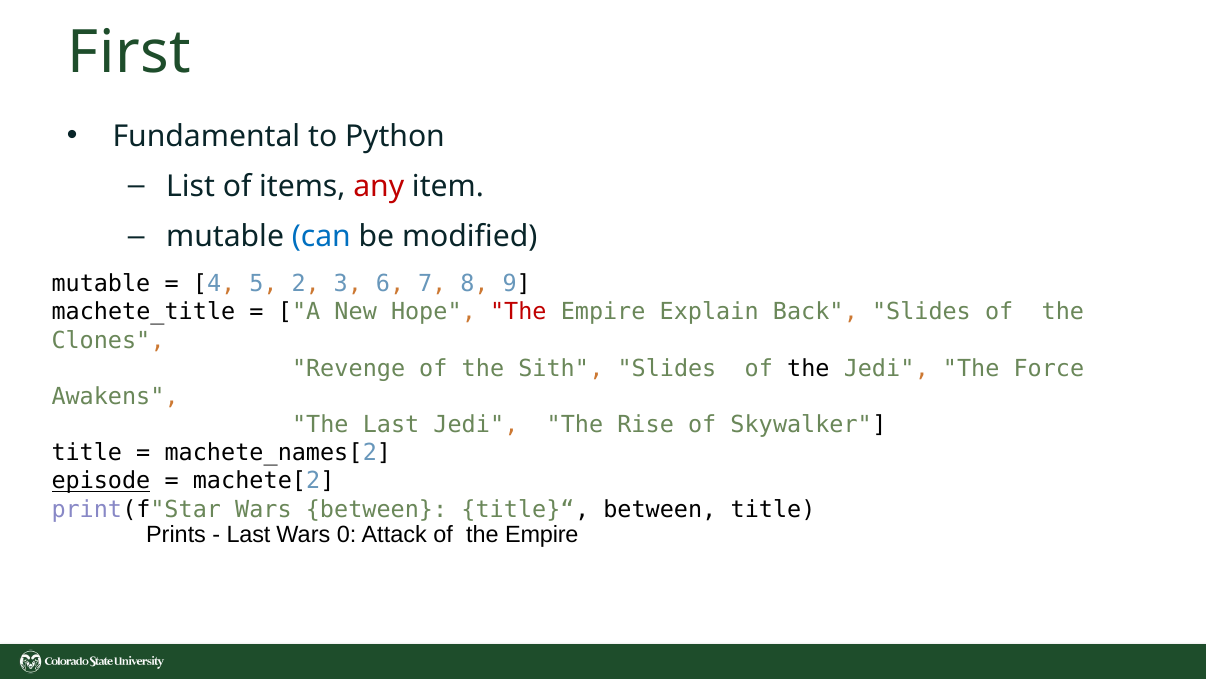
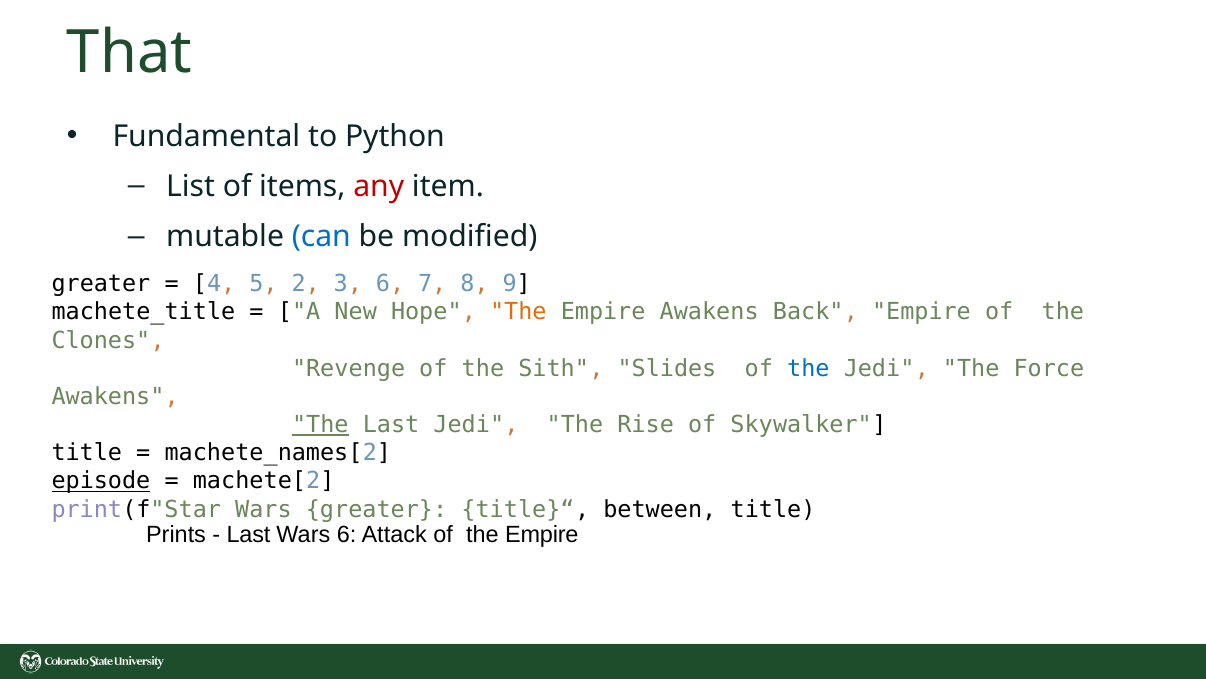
First: First -> That (130, 53)
mutable: mutable -> greater (101, 284)
The colour: red -> orange (518, 312)
Empire Explain: Explain -> Awakens (709, 312)
Back Slides: Slides -> Empire (921, 312)
the colour: black -> blue (808, 368)
The underline: none -> present (320, 424)
Wars between: between -> greater (377, 509)
Wars 0: 0 -> 6 (347, 534)
